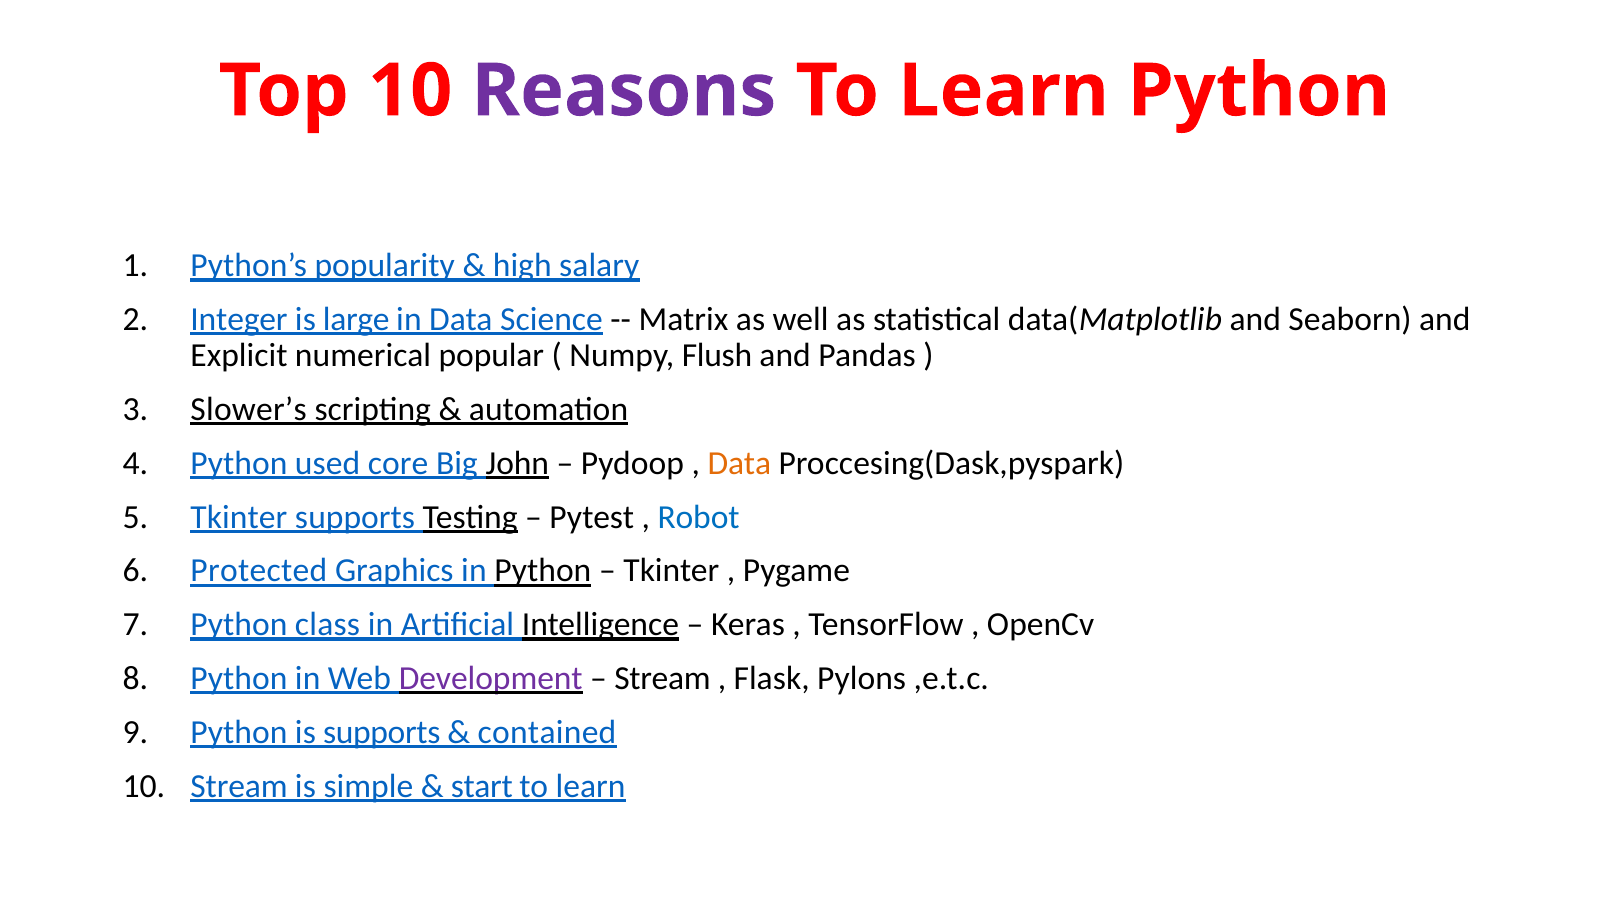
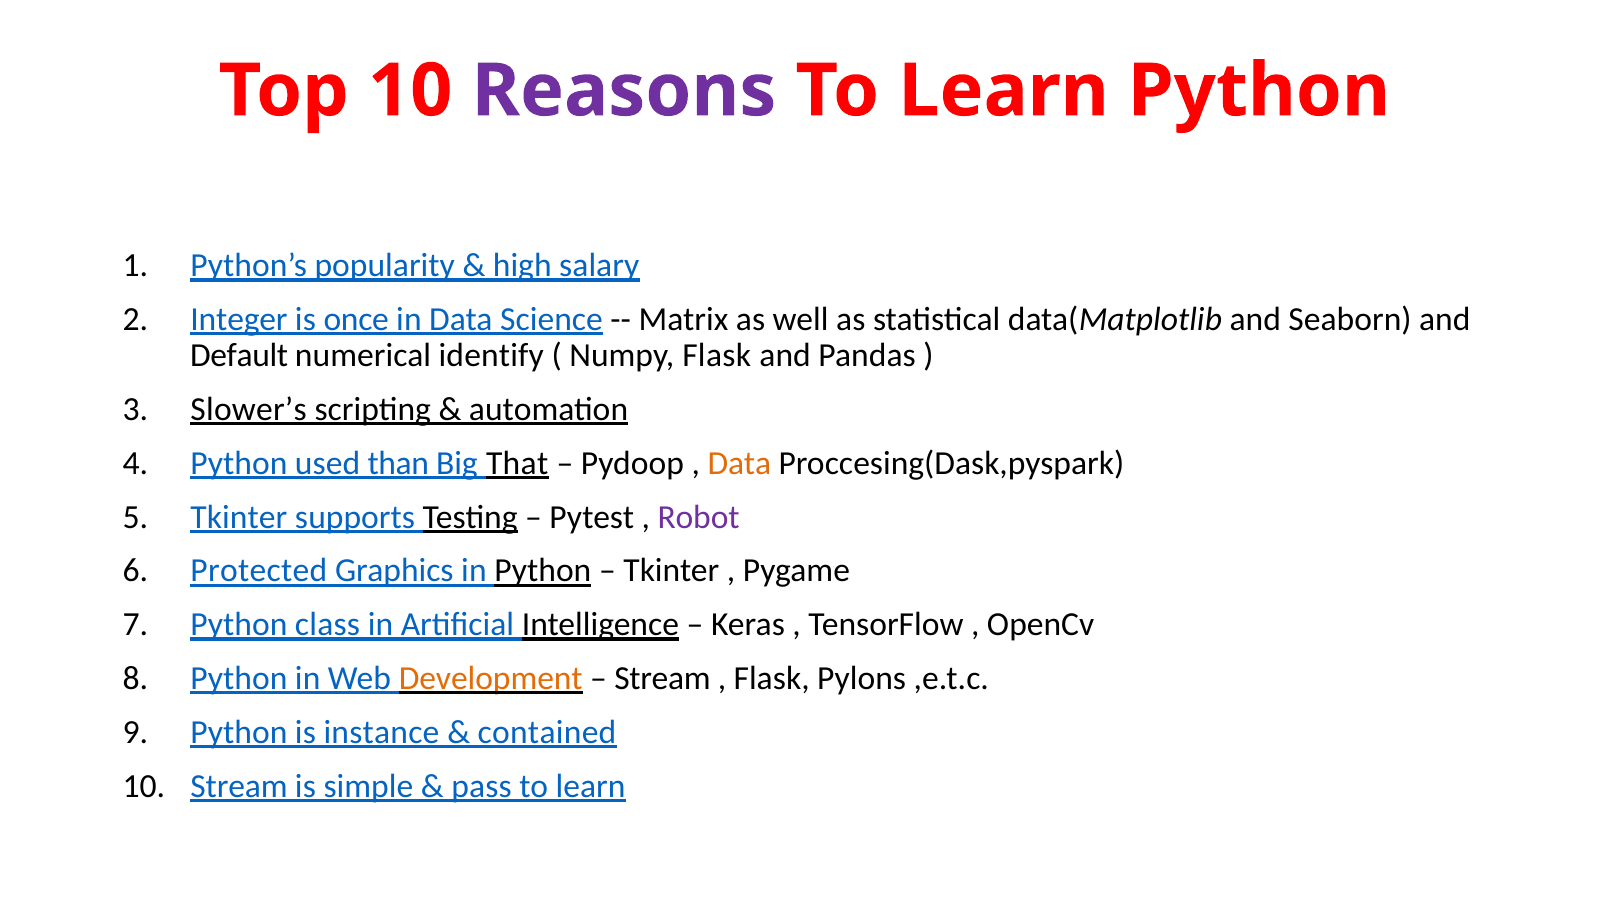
large: large -> once (356, 319)
Explicit: Explicit -> Default (239, 356)
popular: popular -> identify (491, 356)
Numpy Flush: Flush -> Flask (717, 356)
core: core -> than (398, 463)
John: John -> That (517, 463)
Robot colour: blue -> purple (699, 517)
Development colour: purple -> orange (491, 678)
is supports: supports -> instance (381, 732)
start: start -> pass (481, 786)
